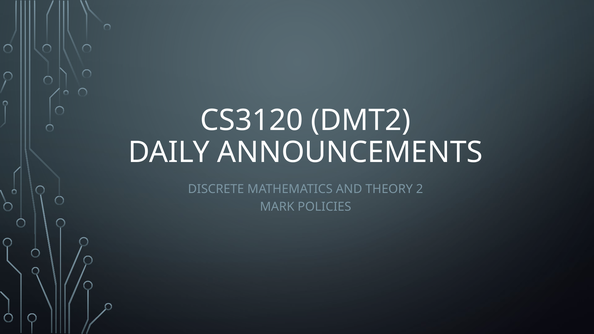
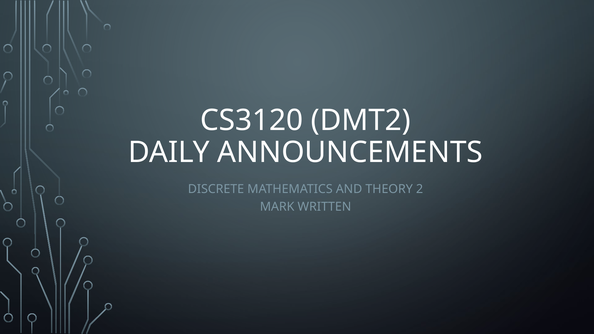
POLICIES: POLICIES -> WRITTEN (324, 207)
